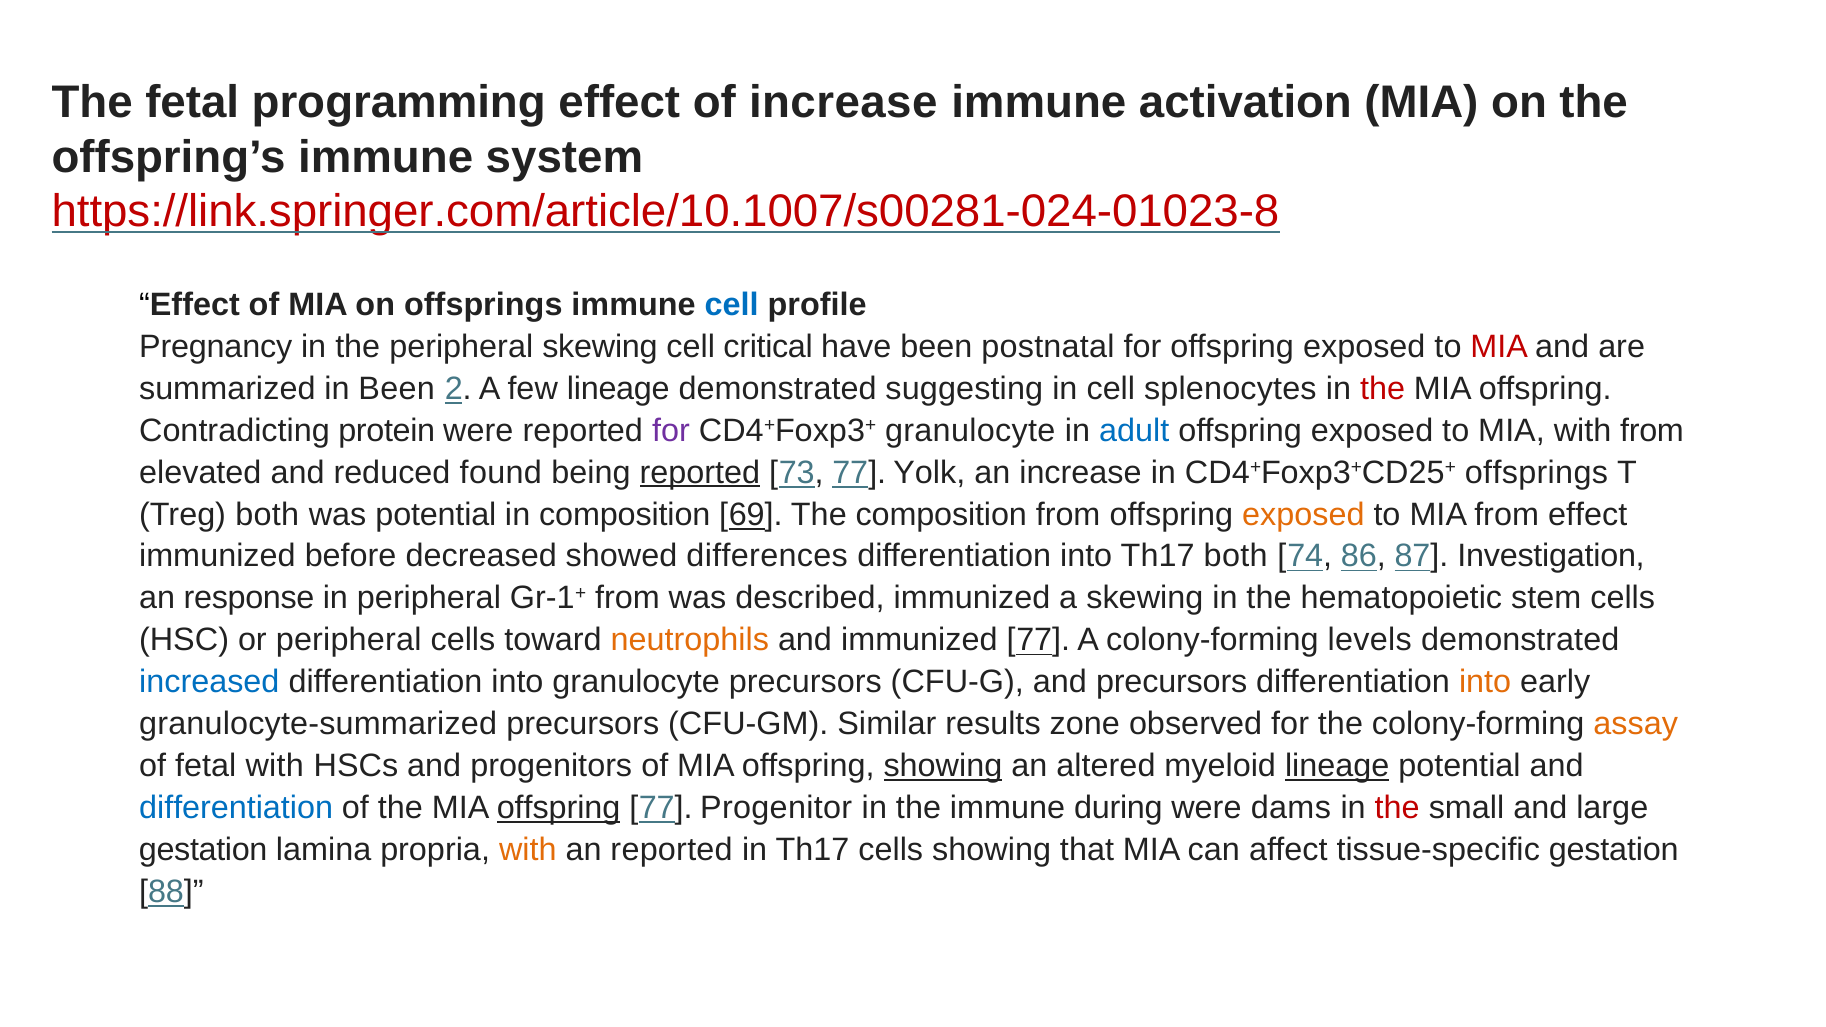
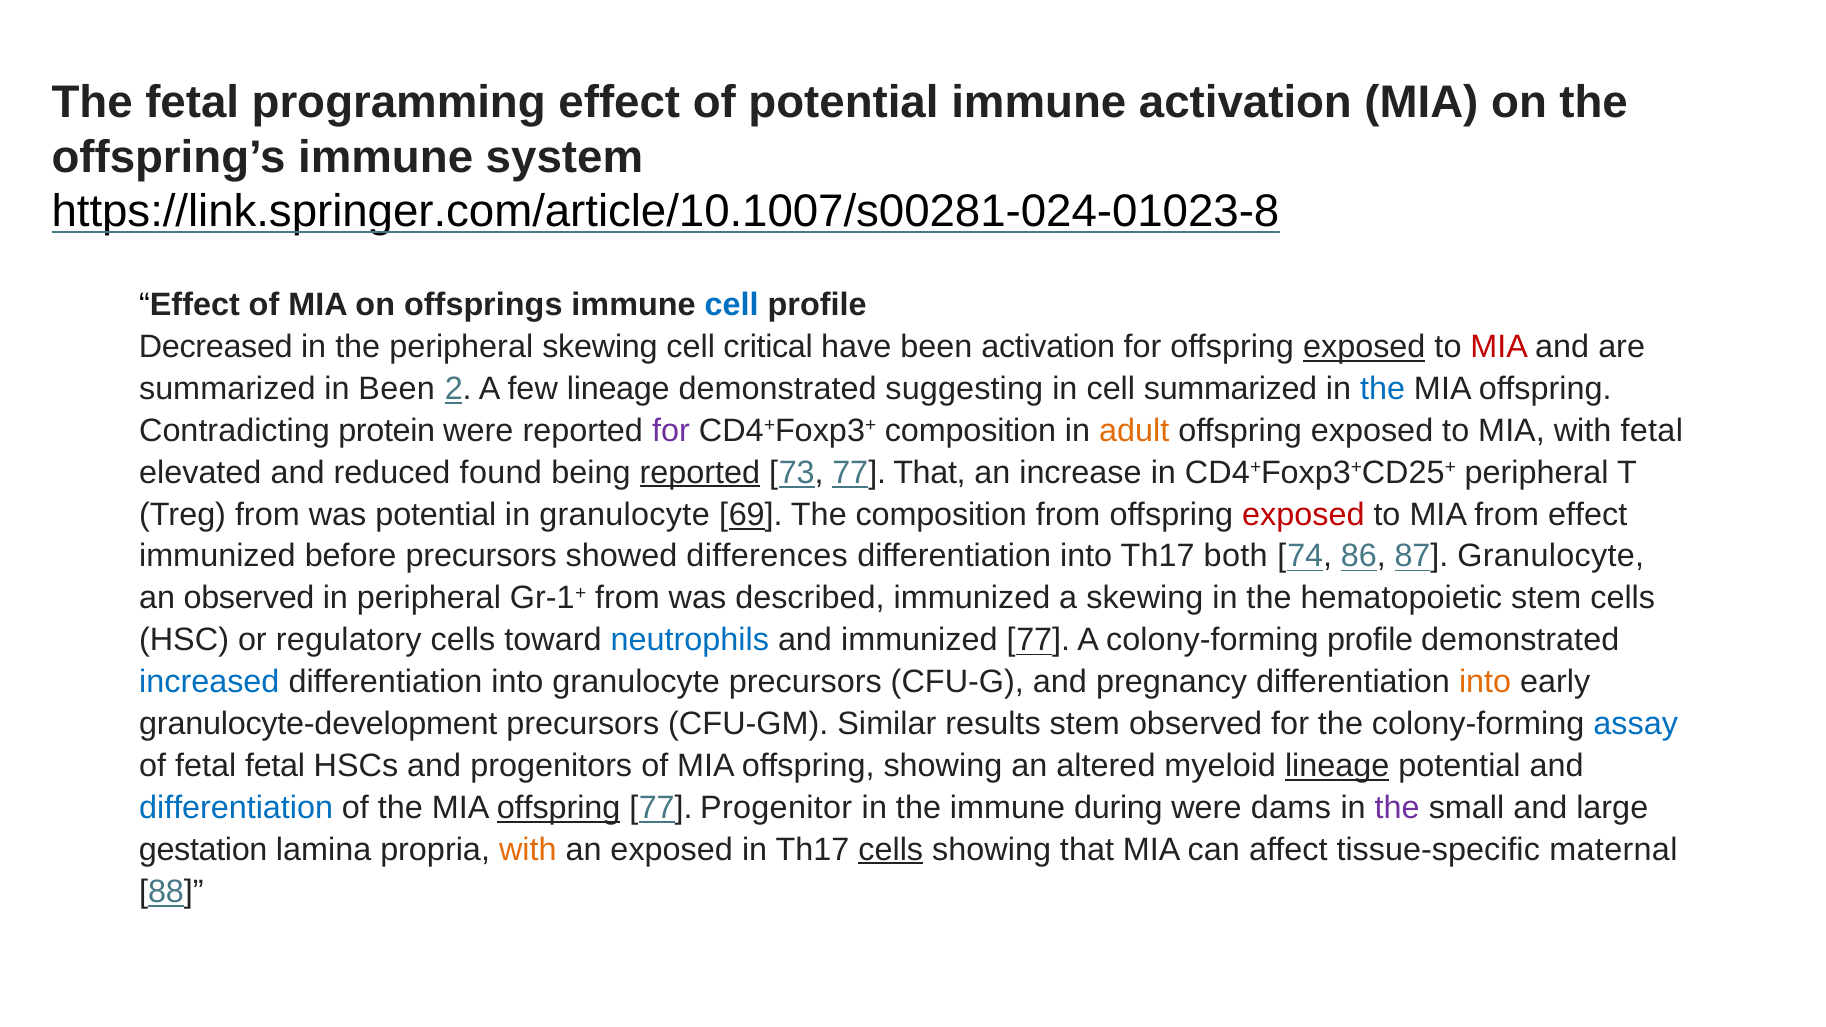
of increase: increase -> potential (843, 102)
https://link.springer.com/article/10.1007/s00281-024-01023-8 colour: red -> black (665, 212)
Pregnancy: Pregnancy -> Decreased (216, 347)
been postnatal: postnatal -> activation (1048, 347)
exposed underline: none -> present (1364, 347)
cell splenocytes: splenocytes -> summarized (1231, 389)
the colour: red -> blue (1383, 389)
CD4+Foxp3+ granulocyte: granulocyte -> composition (970, 431)
adult colour: blue -> orange (1134, 431)
with from: from -> fetal (1652, 431)
77 Yolk: Yolk -> That (929, 473)
CD4+Foxp3+CD25+ offsprings: offsprings -> peripheral (1537, 473)
Treg both: both -> from (267, 514)
in composition: composition -> granulocyte (625, 514)
exposed colour: orange -> red (1303, 514)
before decreased: decreased -> precursors (481, 556)
87 Investigation: Investigation -> Granulocyte (1551, 556)
an response: response -> observed (249, 598)
or peripheral: peripheral -> regulatory (349, 640)
neutrophils colour: orange -> blue (690, 640)
colony-forming levels: levels -> profile (1370, 640)
and precursors: precursors -> pregnancy (1172, 682)
granulocyte-summarized: granulocyte-summarized -> granulocyte-development (318, 724)
results zone: zone -> stem (1085, 724)
assay colour: orange -> blue (1636, 724)
fetal with: with -> fetal (275, 766)
showing underline: present -> none (943, 766)
the colour: red -> purple (1397, 808)
an reported: reported -> exposed (672, 850)
cells underline: none -> present (891, 850)
tissue-specific gestation: gestation -> maternal (1613, 850)
